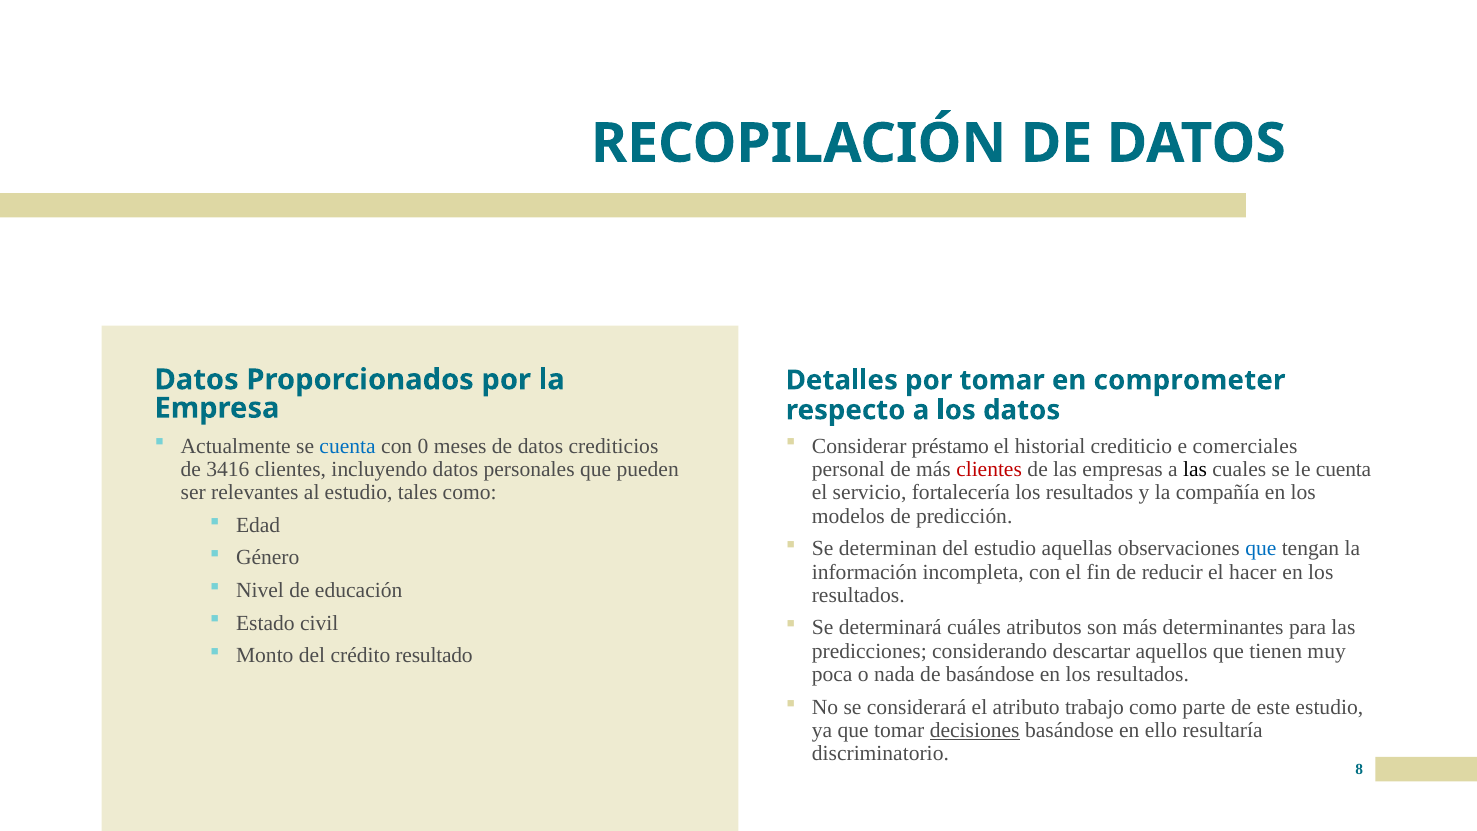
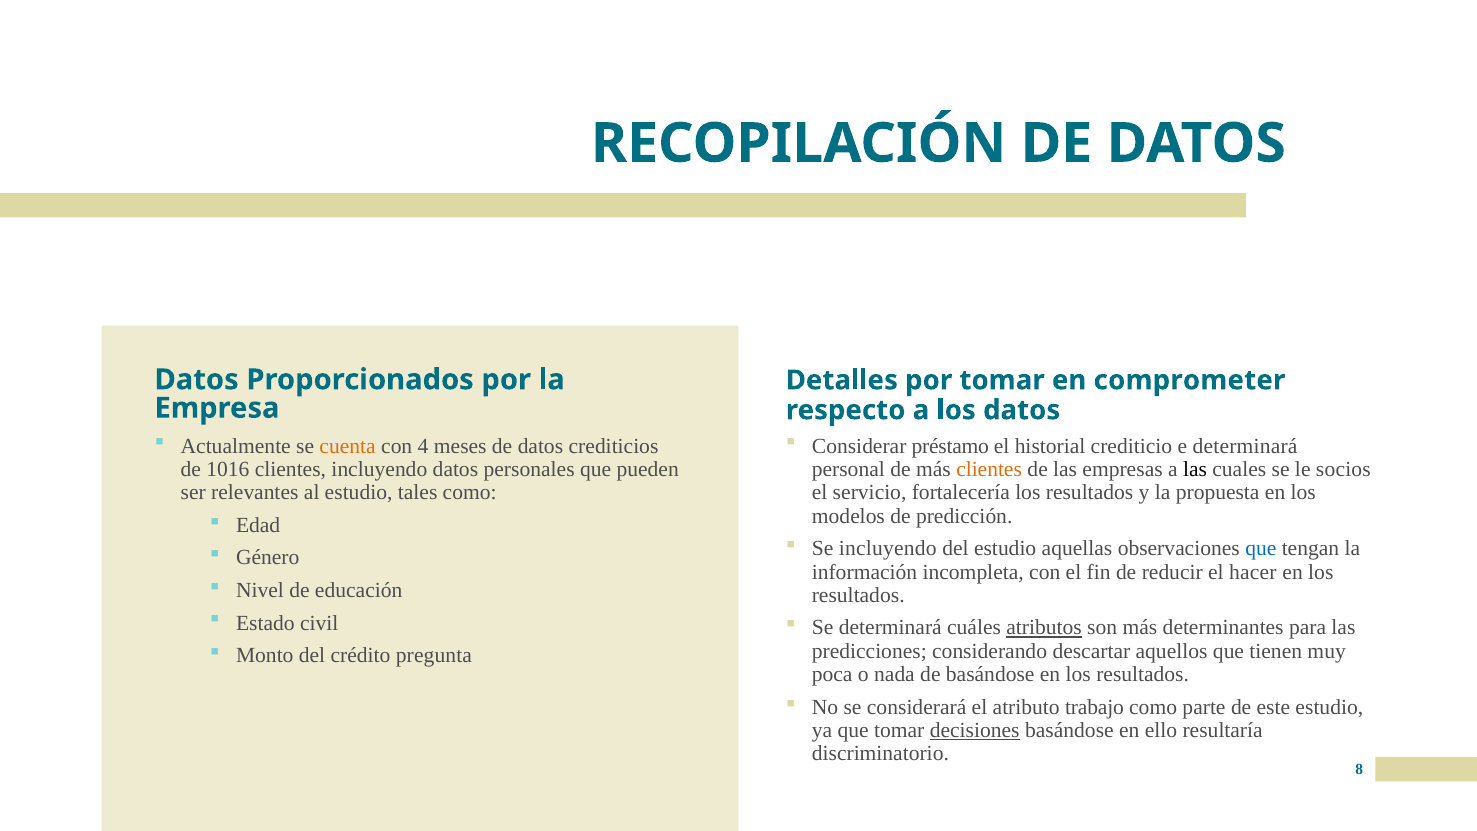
cuenta colour: blue -> orange (348, 446)
0: 0 -> 4 (423, 446)
e comerciales: comerciales -> determinará (1245, 446)
3416: 3416 -> 1016 (228, 469)
clientes colour: red -> orange (989, 469)
le cuenta: cuenta -> socios (1343, 469)
compañía: compañía -> propuesta (1218, 493)
Se determinan: determinan -> incluyendo (888, 548)
atributos underline: none -> present (1044, 628)
resultado: resultado -> pregunta (434, 655)
